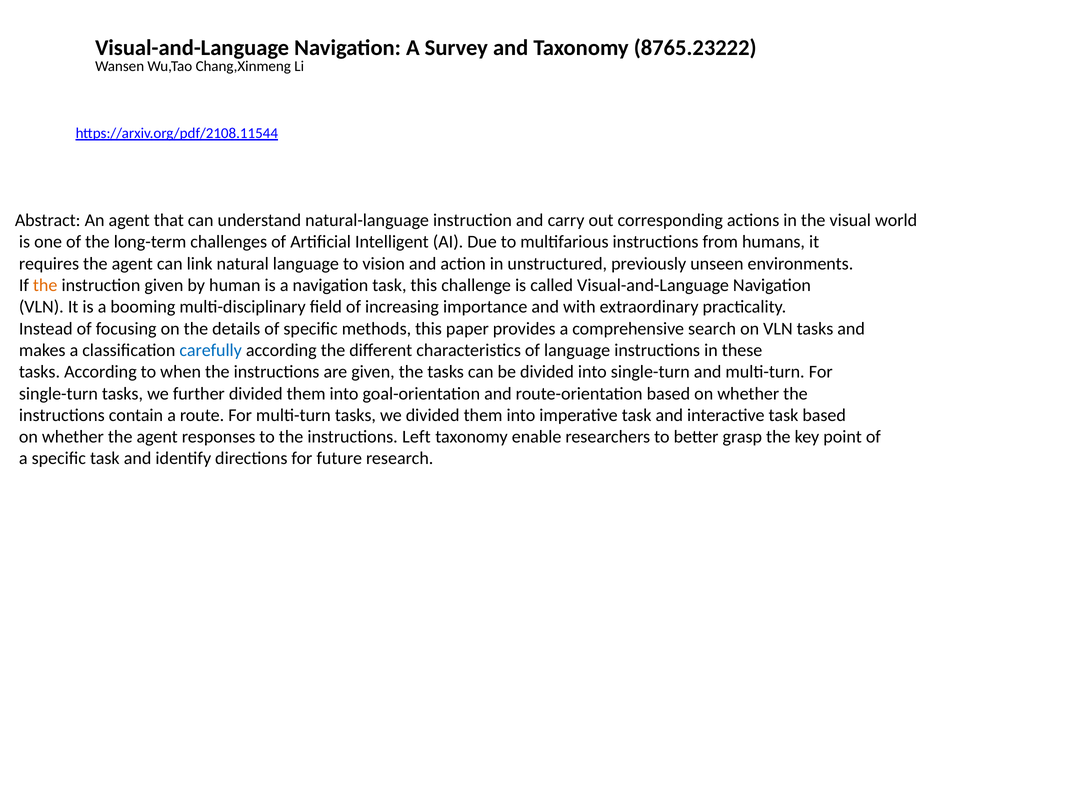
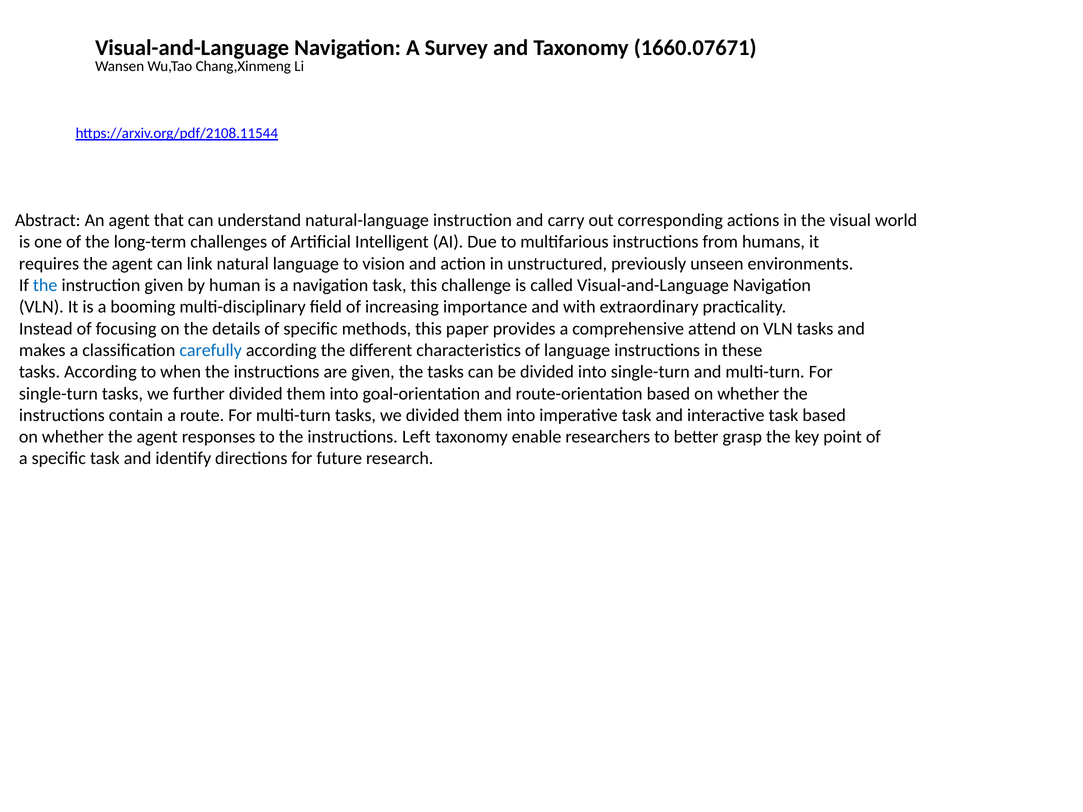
8765.23222: 8765.23222 -> 1660.07671 (695, 48)
the colour: orange -> blue (45, 285)
search: search -> attend (712, 329)
